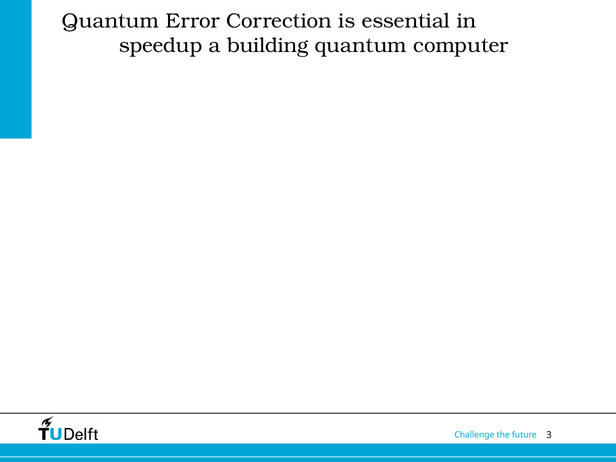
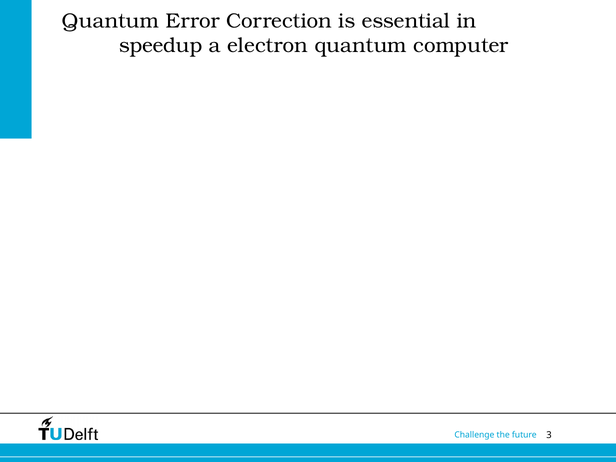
building: building -> electron (268, 45)
